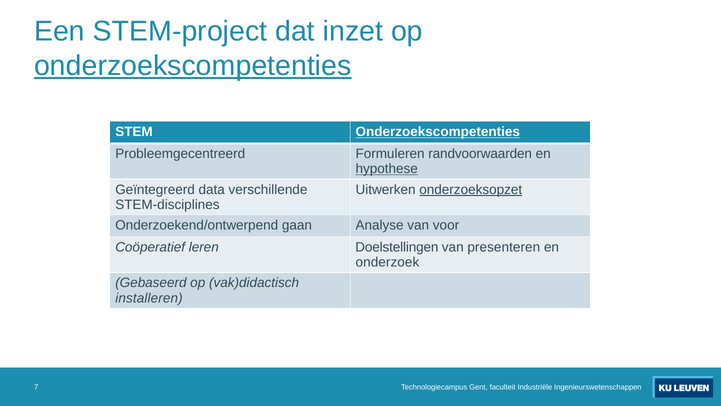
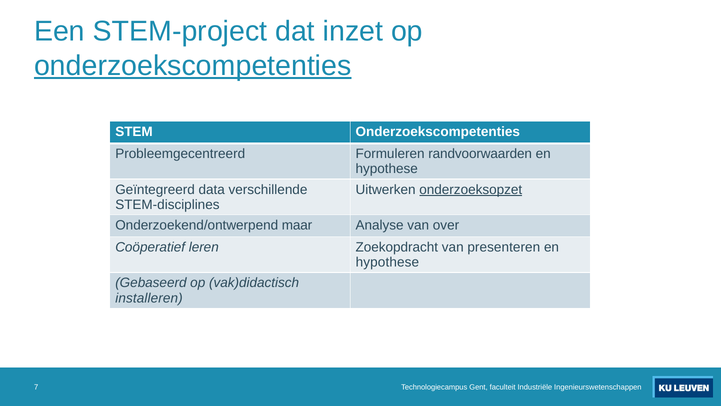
Onderzoekscompetenties underline: present -> none (438, 132)
hypothese underline: present -> none (387, 169)
gaan: gaan -> maar (297, 225)
voor: voor -> over (446, 225)
Doelstellingen: Doelstellingen -> Zoekopdracht (397, 247)
onderzoek: onderzoek -> hypothese (387, 262)
